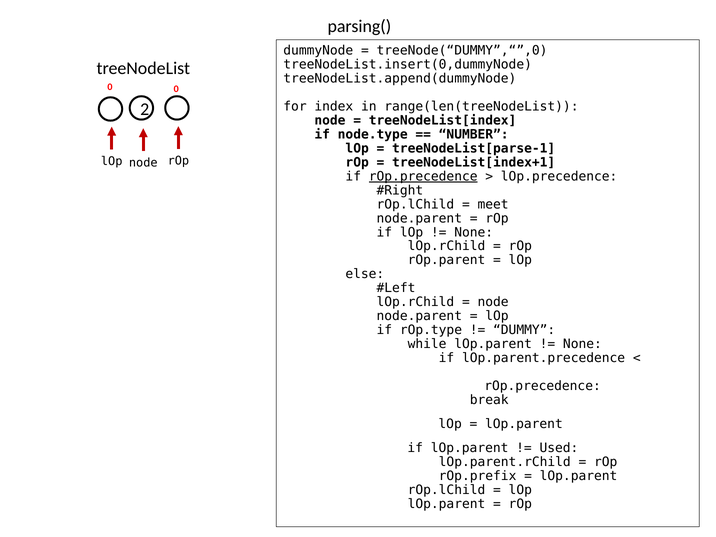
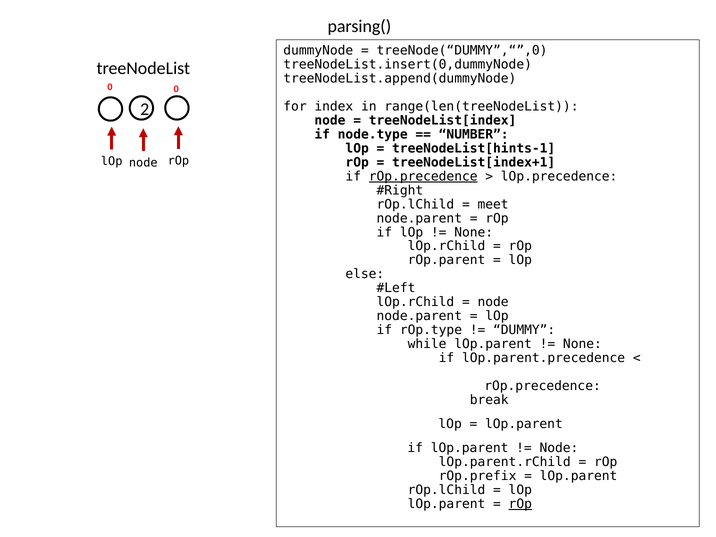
treeNodeList[parse-1: treeNodeList[parse-1 -> treeNodeList[hints-1 (474, 148)
Used: Used -> Node (559, 448)
rOp underline: none -> present (520, 504)
